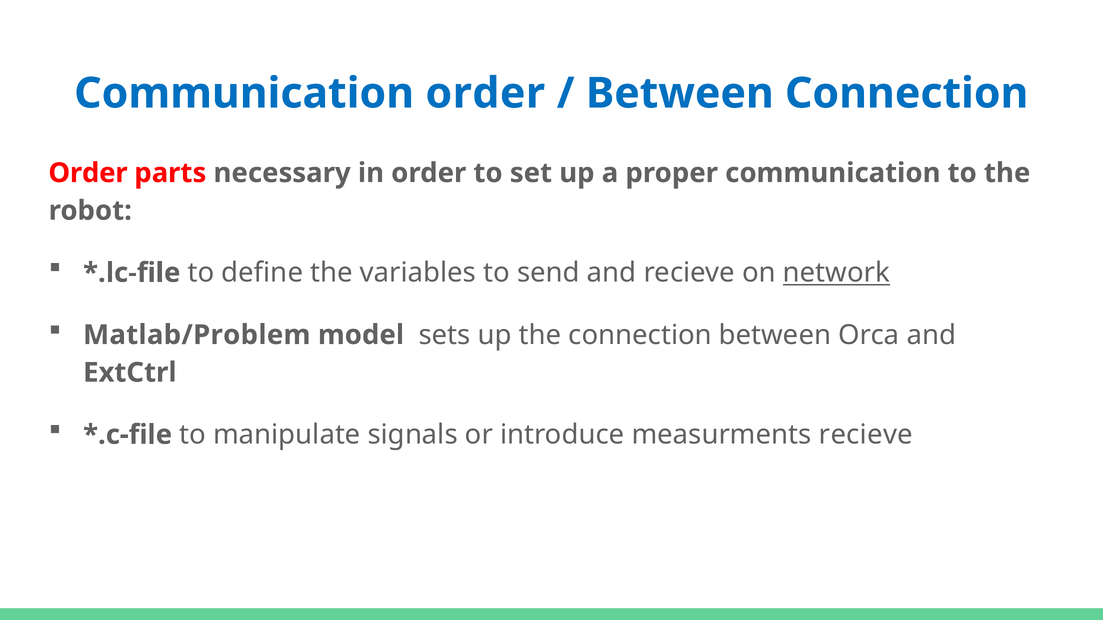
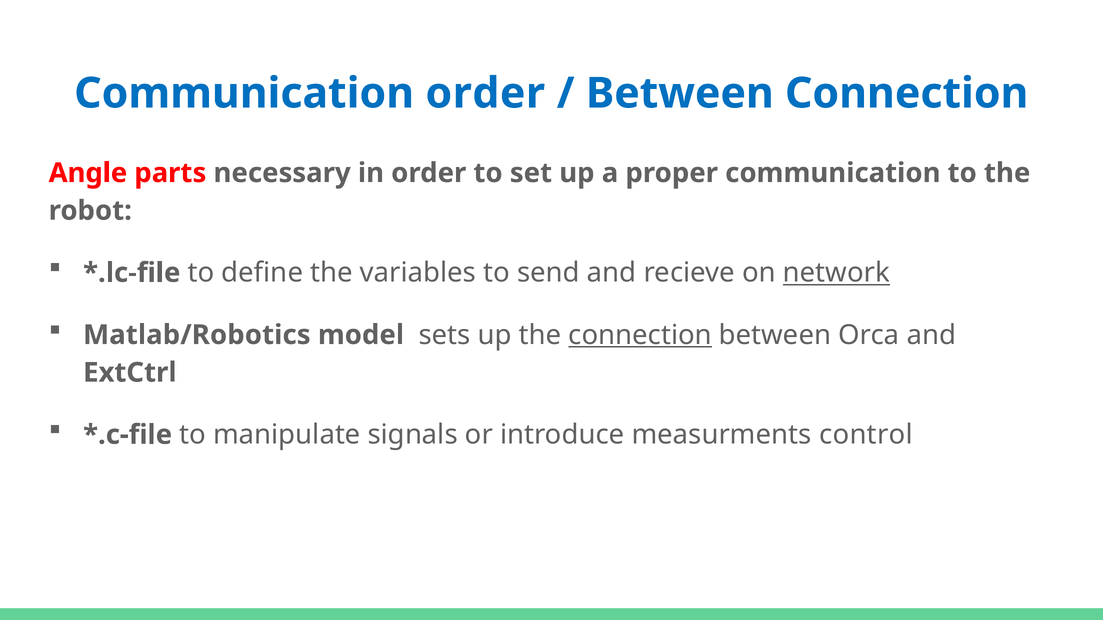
Order: Order -> Angle (88, 173)
Matlab/Problem: Matlab/Problem -> Matlab/Robotics (197, 335)
connection underline: none -> present (640, 335)
measurments recieve: recieve -> control (866, 435)
